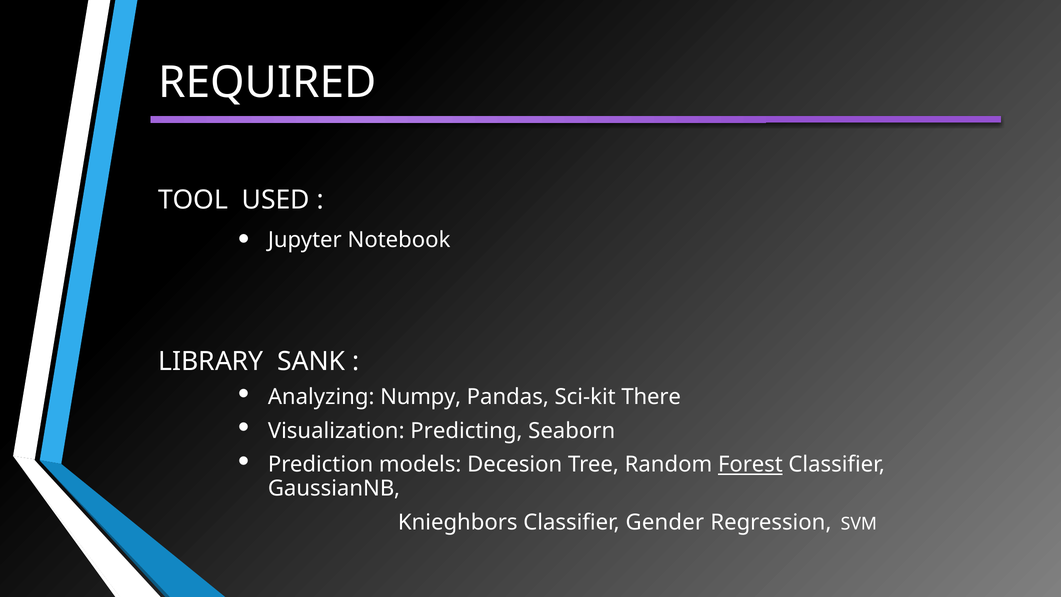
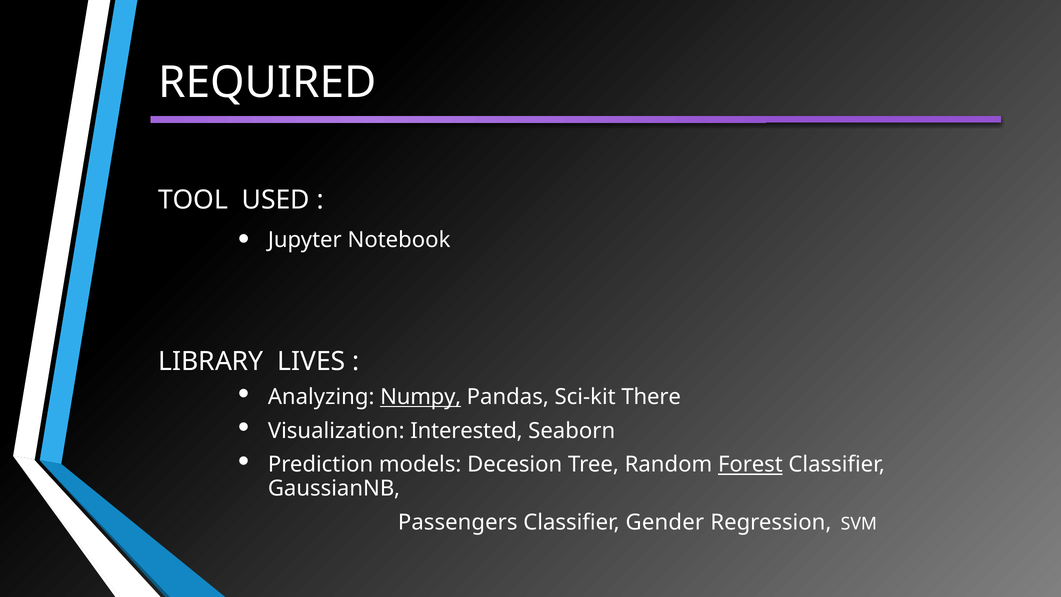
SANK: SANK -> LIVES (311, 361)
Numpy underline: none -> present (421, 397)
Predicting: Predicting -> Interested (466, 431)
Knieghbors: Knieghbors -> Passengers (458, 522)
